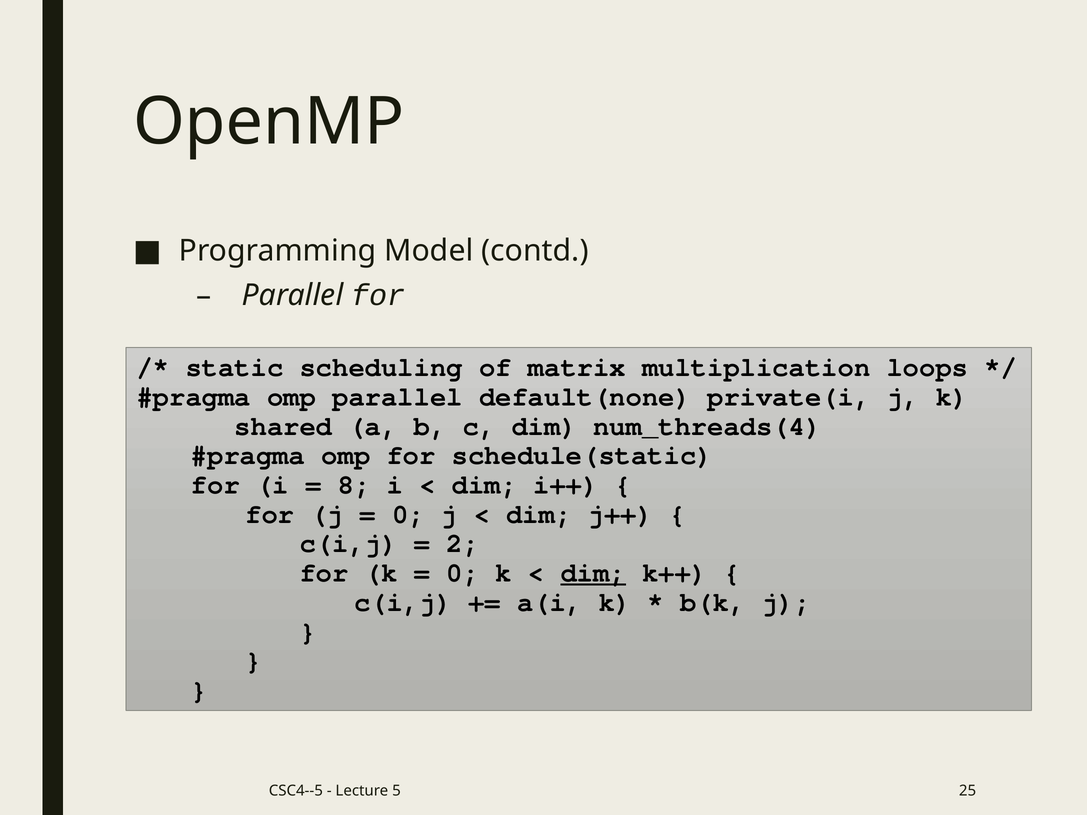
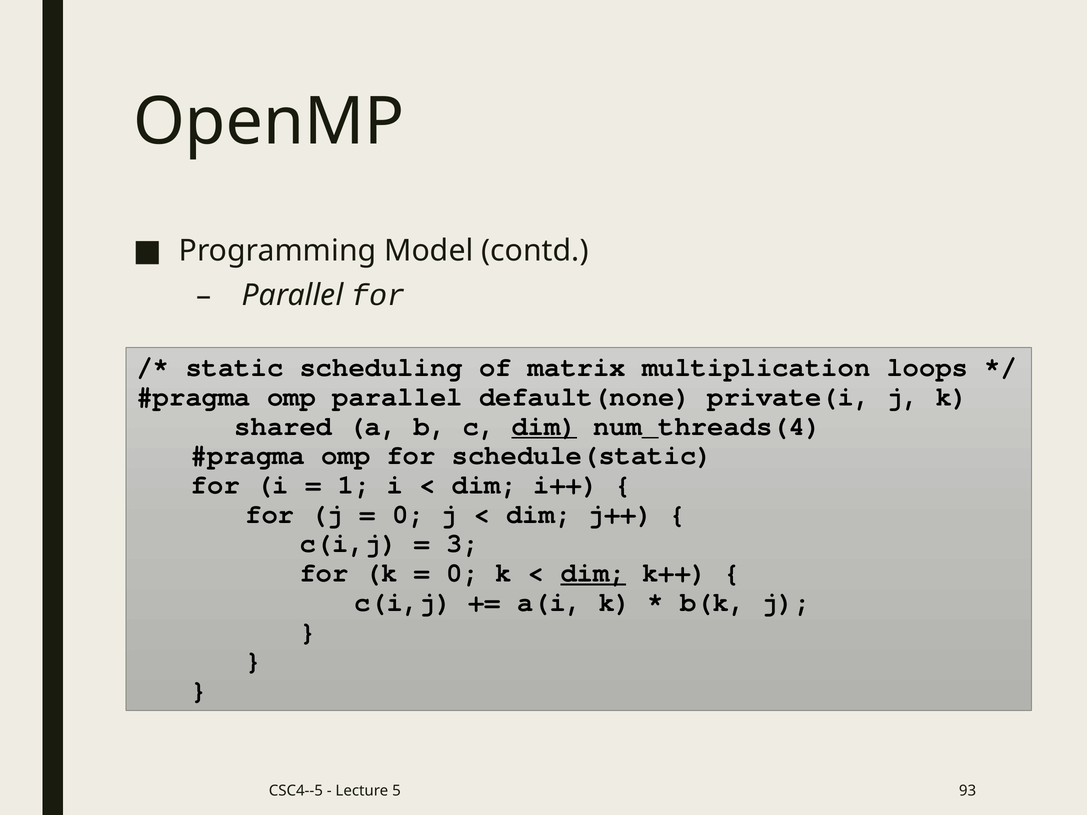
dim underline: none -> present (544, 426)
8: 8 -> 1 (354, 485)
2: 2 -> 3 (463, 544)
25: 25 -> 93 (968, 791)
